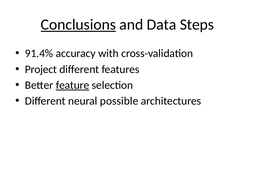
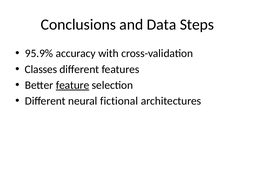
Conclusions underline: present -> none (78, 25)
91.4%: 91.4% -> 95.9% (39, 53)
Project: Project -> Classes (41, 69)
possible: possible -> fictional (119, 101)
